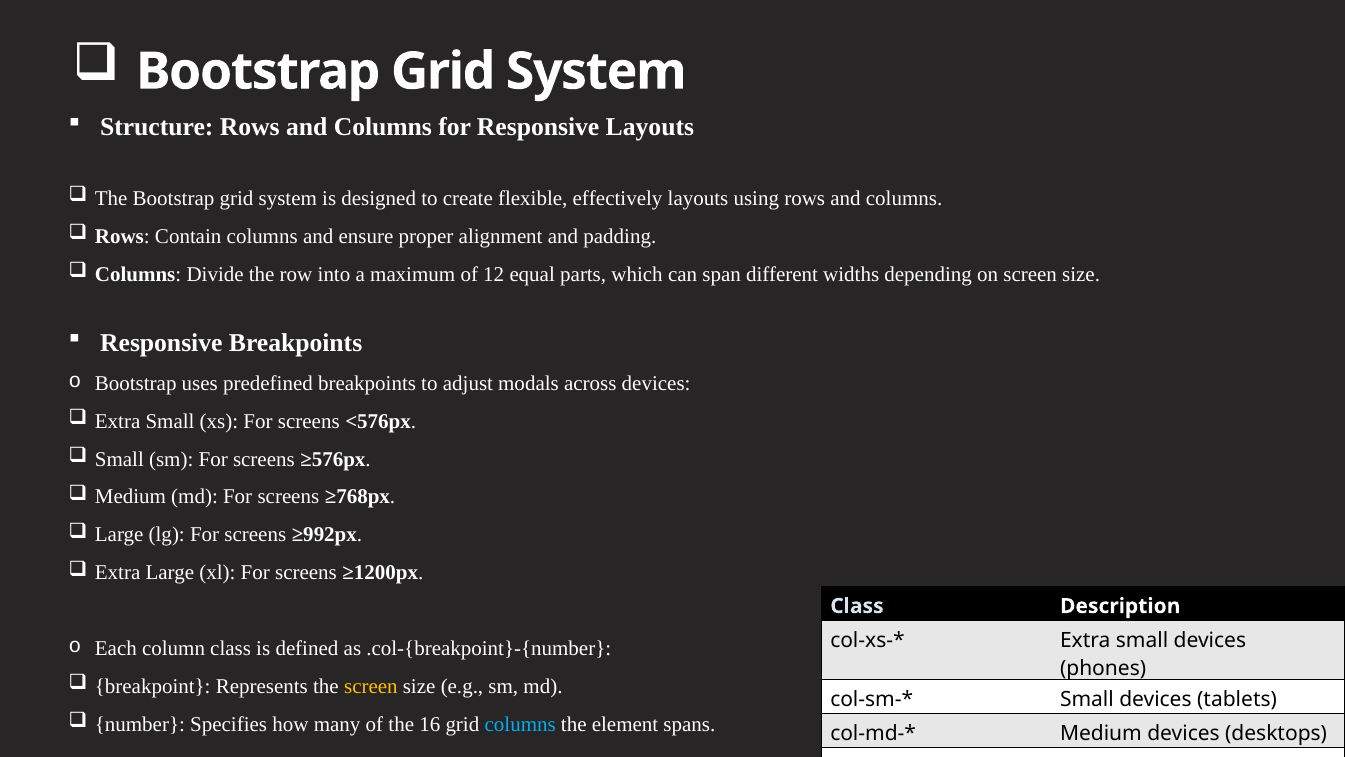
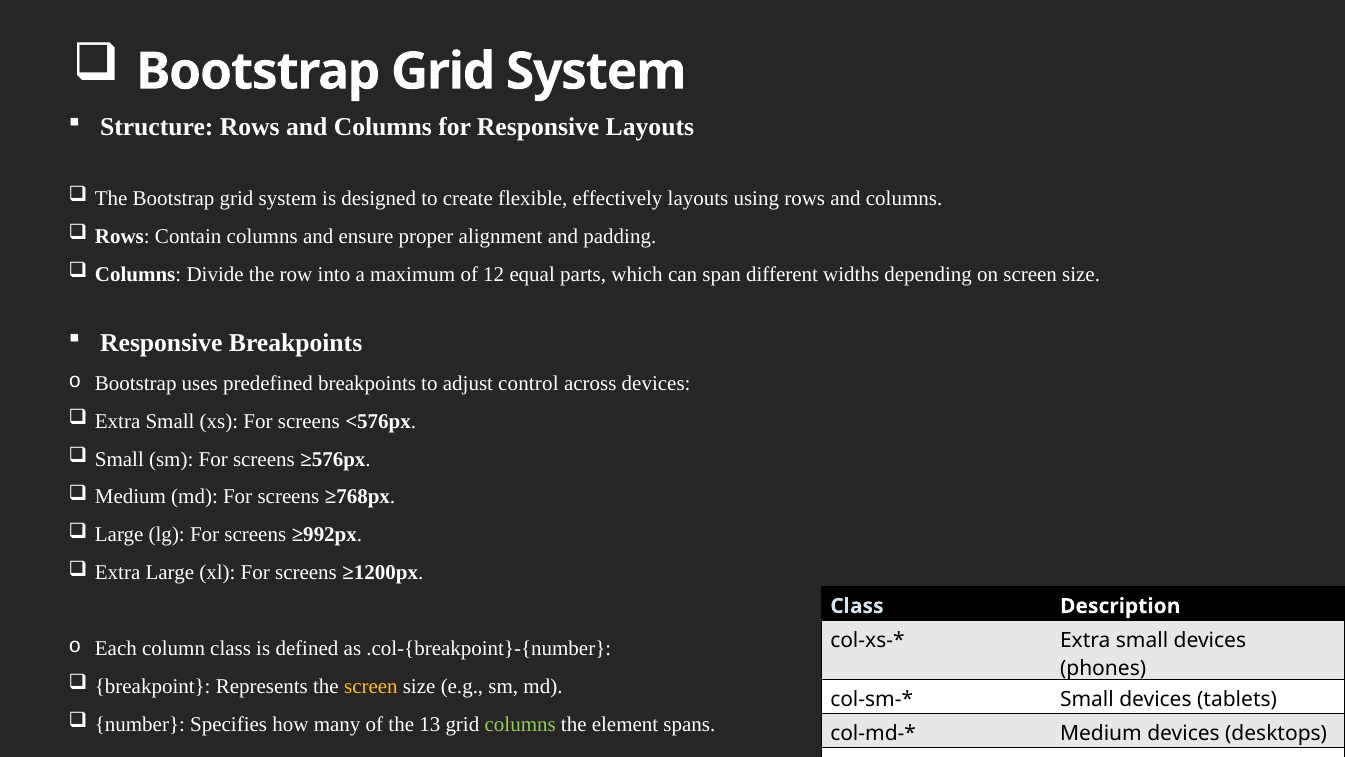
modals: modals -> control (528, 383)
16: 16 -> 13 (430, 724)
columns colour: light blue -> light green (520, 724)
